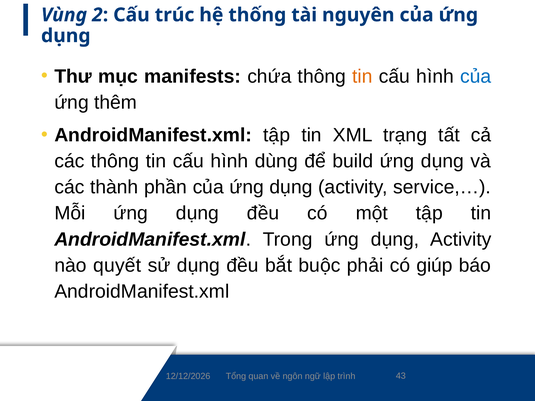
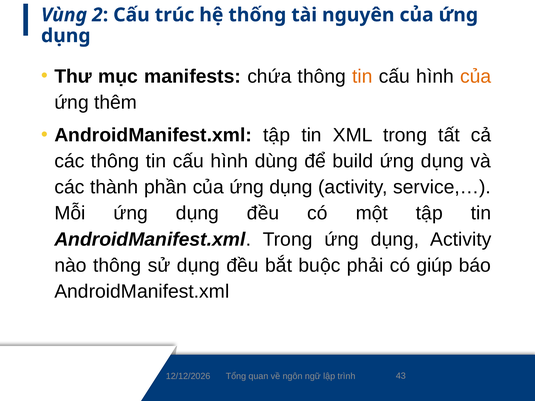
của colour: blue -> orange (476, 76)
XML trạng: trạng -> trong (405, 135)
nào quyết: quyết -> thông (117, 266)
